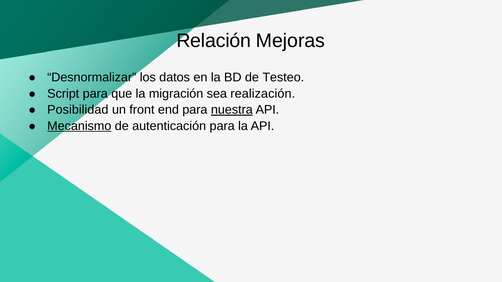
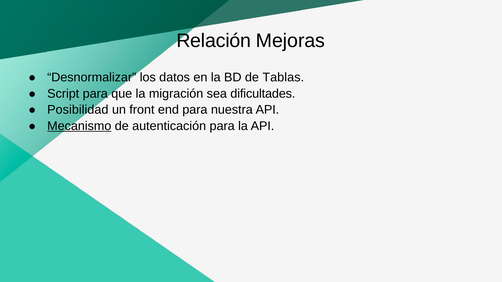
Testeo: Testeo -> Tablas (283, 78)
realización: realización -> dificultades (263, 94)
nuestra underline: present -> none (232, 110)
